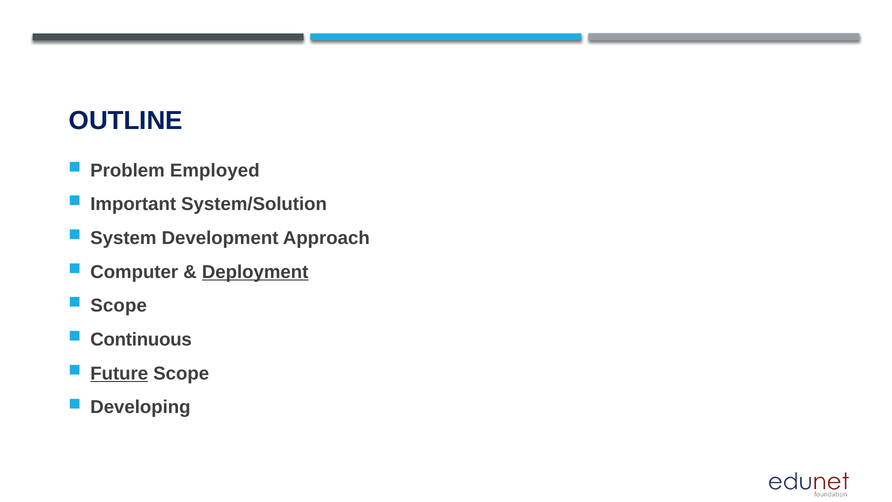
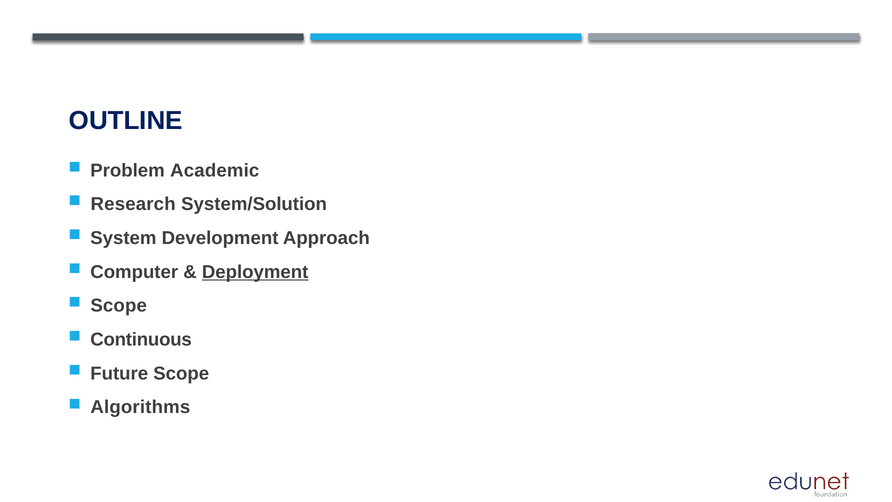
Employed: Employed -> Academic (215, 170)
Important: Important -> Research (133, 204)
Future underline: present -> none (119, 373)
Developing: Developing -> Algorithms (140, 407)
